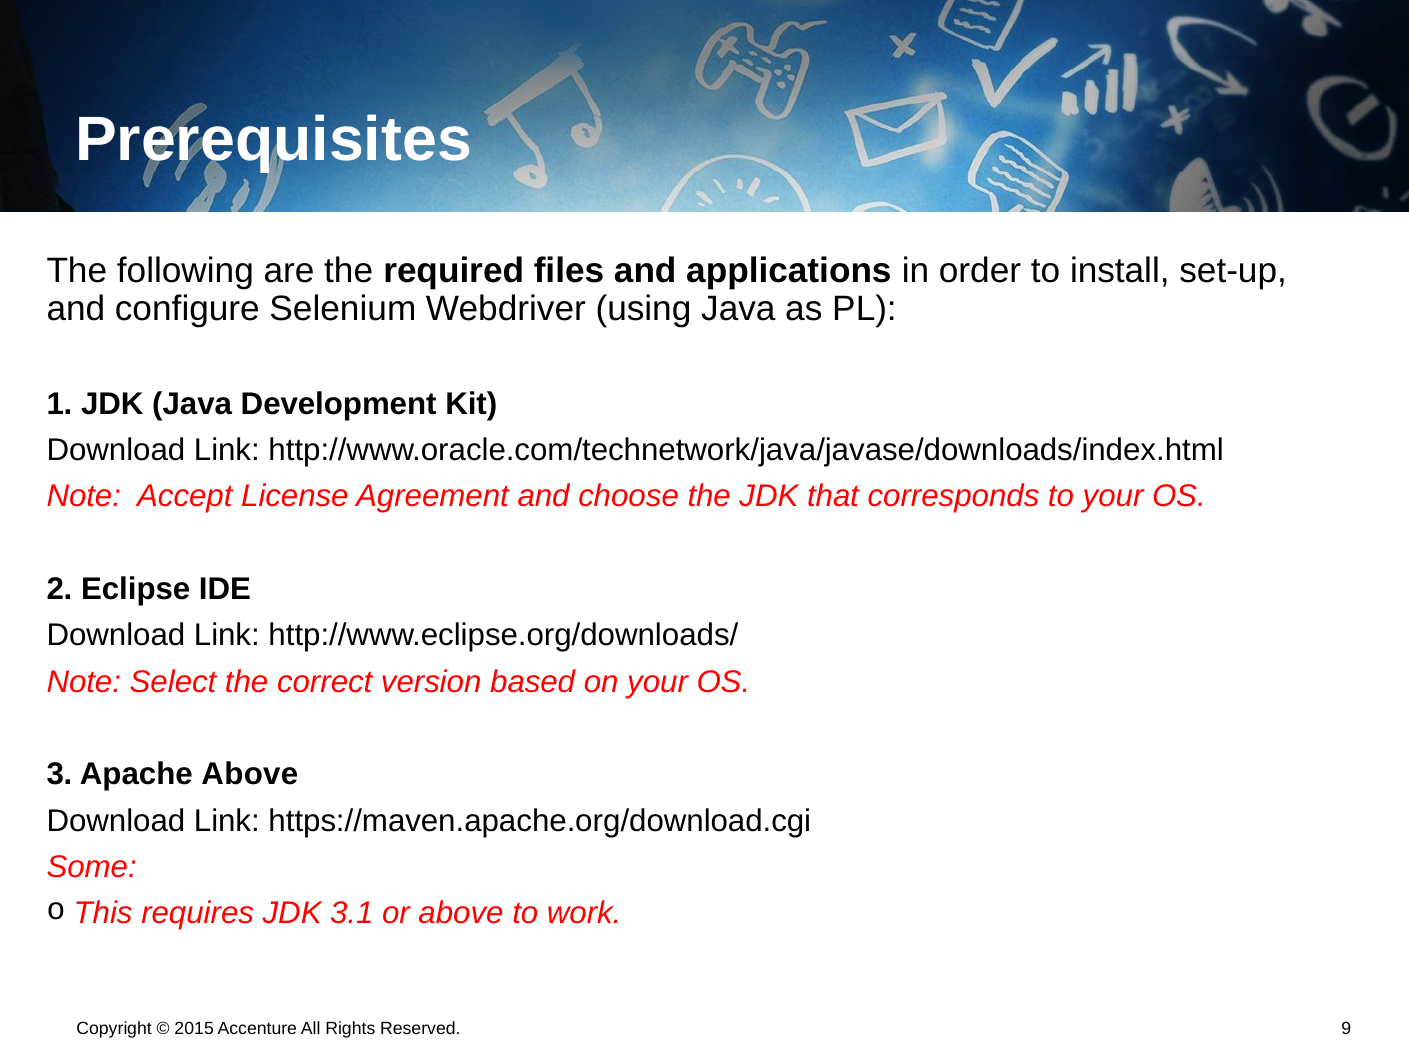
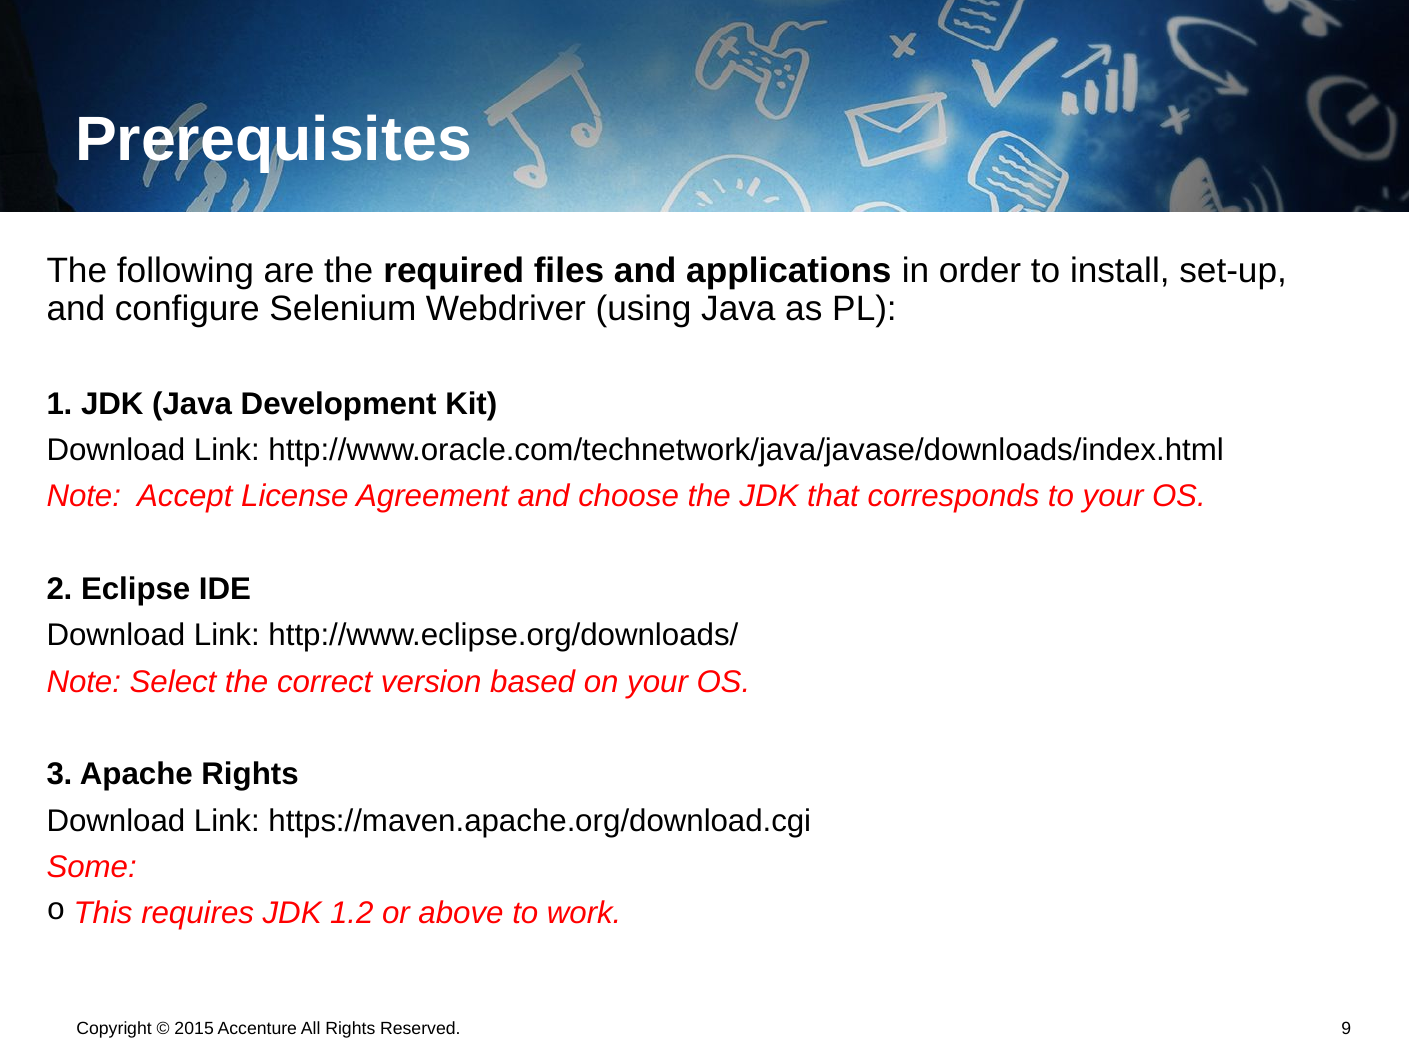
Apache Above: Above -> Rights (250, 774)
3.1: 3.1 -> 1.2 (352, 913)
